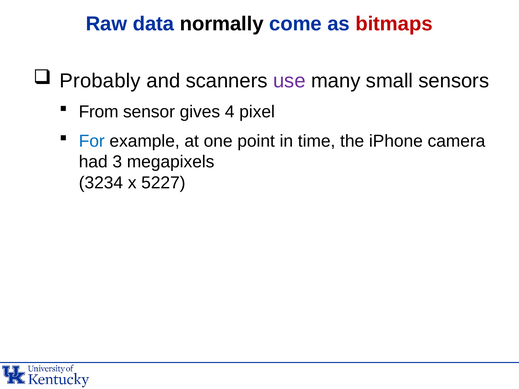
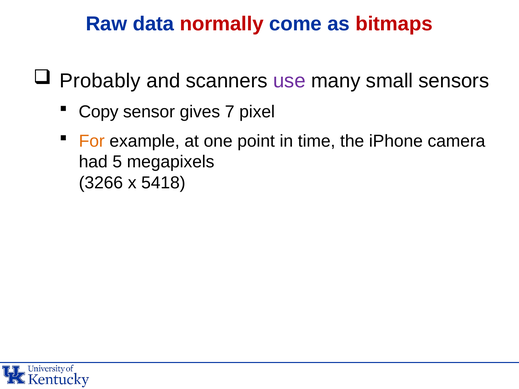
normally colour: black -> red (222, 24)
From: From -> Copy (99, 112)
4: 4 -> 7 (230, 112)
For colour: blue -> orange (92, 141)
3: 3 -> 5 (117, 162)
3234: 3234 -> 3266 (101, 183)
5227: 5227 -> 5418 (163, 183)
